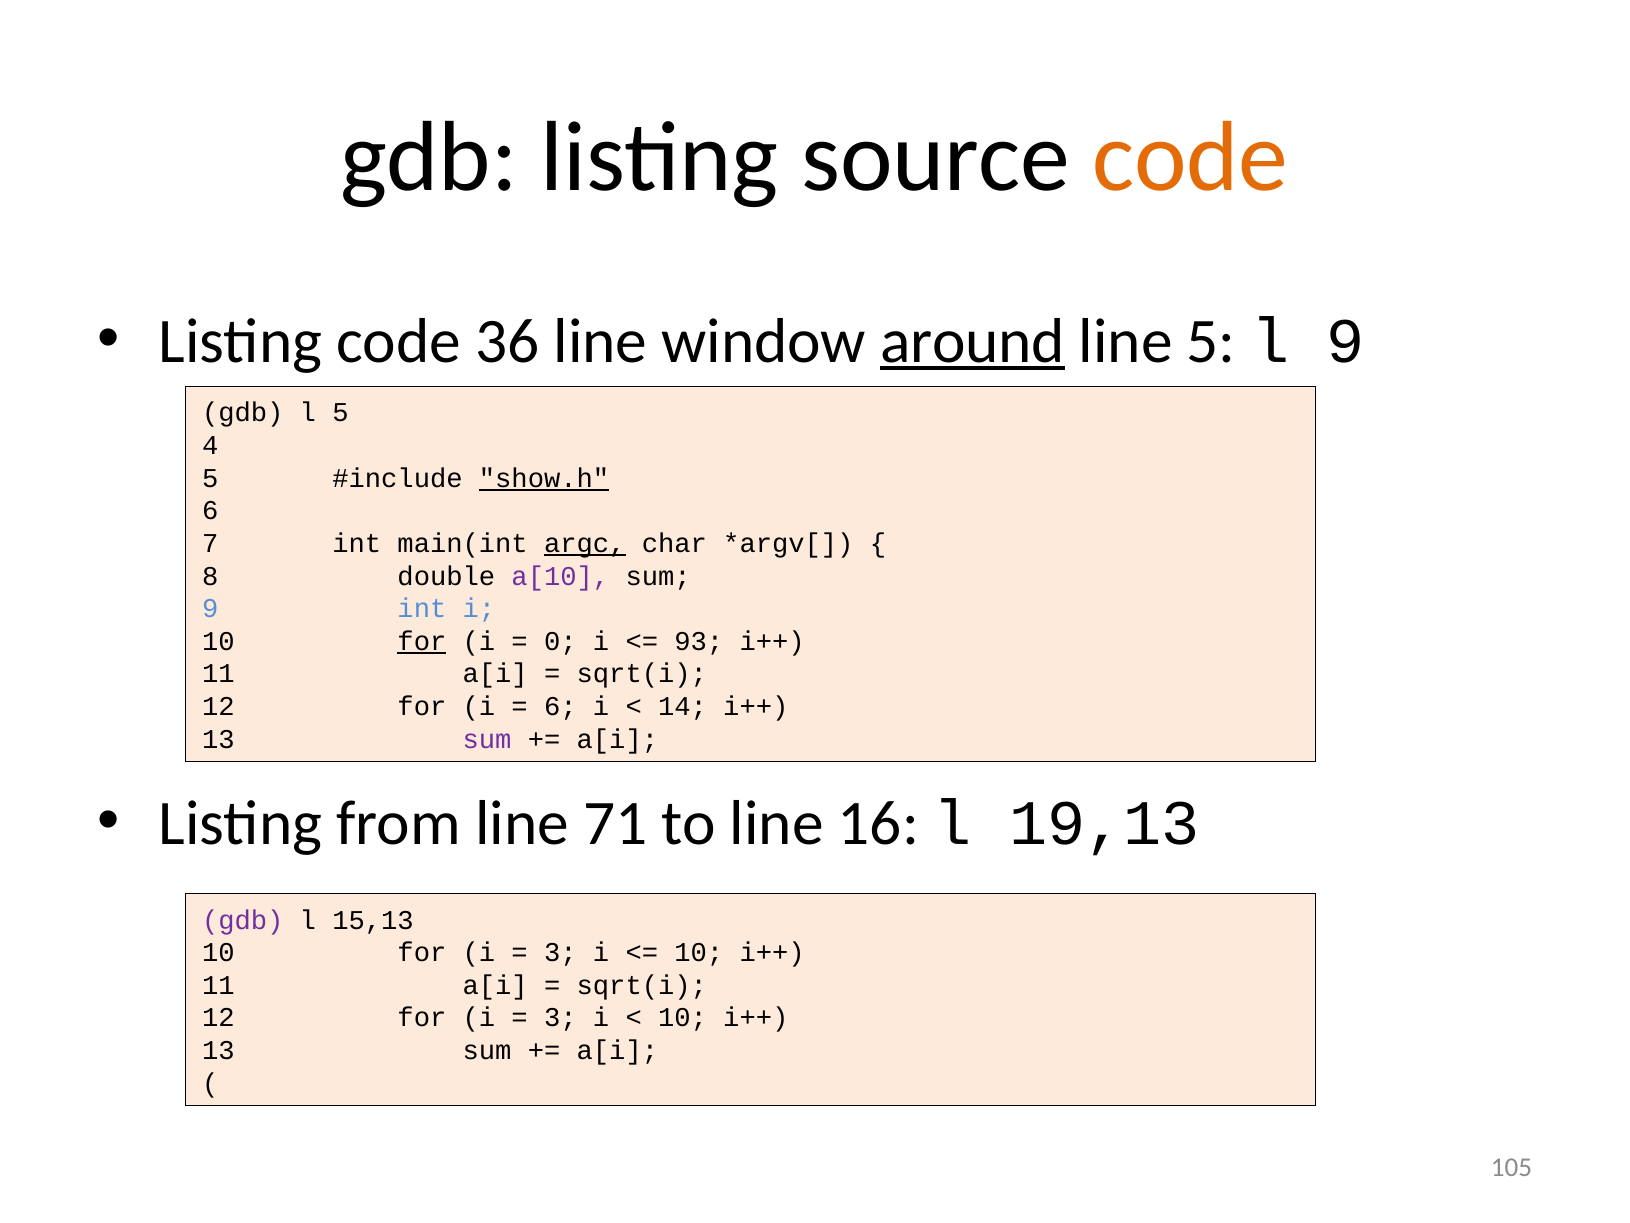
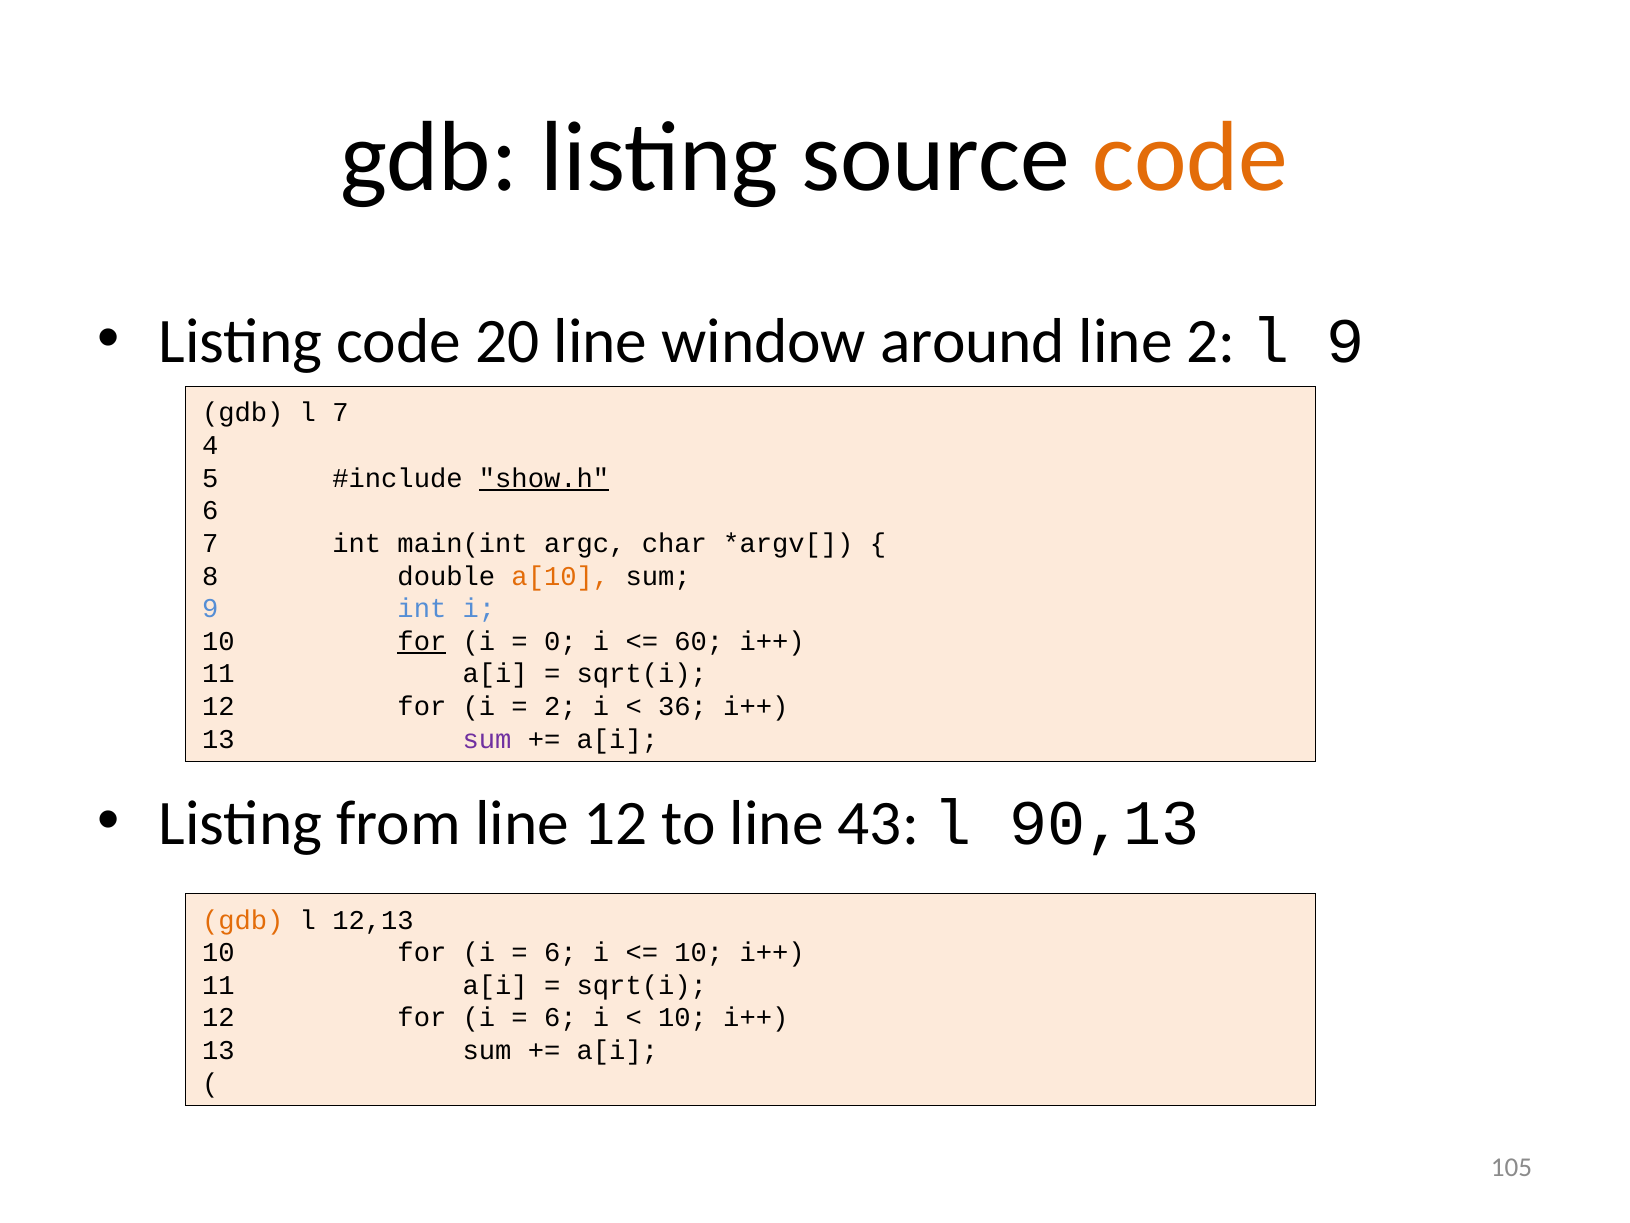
36: 36 -> 20 (507, 341)
around underline: present -> none (973, 341)
line 5: 5 -> 2 (1211, 341)
l 5: 5 -> 7 (340, 413)
argc underline: present -> none (585, 543)
a[10 colour: purple -> orange (560, 576)
93: 93 -> 60 (699, 641)
6: 6 -> 2 (560, 706)
14: 14 -> 36 (683, 706)
line 71: 71 -> 12 (615, 823)
16: 16 -> 43 (878, 823)
19,13: 19,13 -> 90,13 (1104, 823)
gdb colour: purple -> orange (243, 920)
15,13: 15,13 -> 12,13 (373, 920)
3: 3 -> 6 (560, 952)
3: 3 -> 6 (560, 1018)
